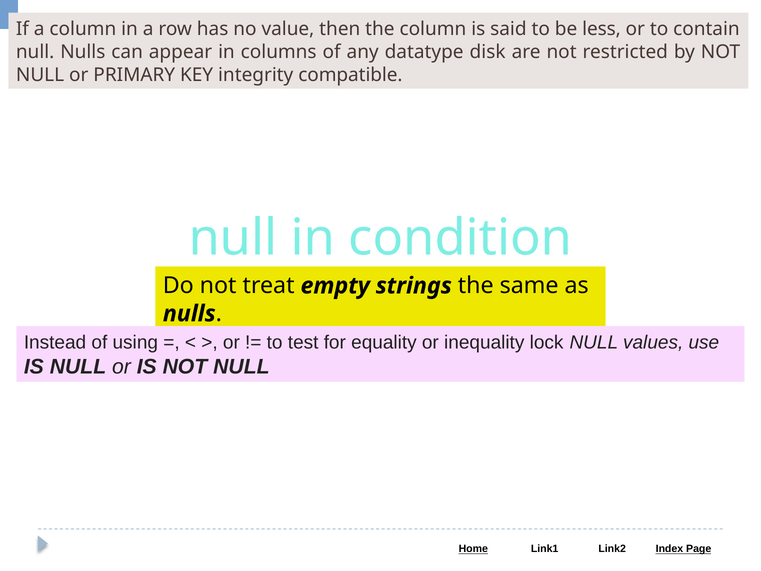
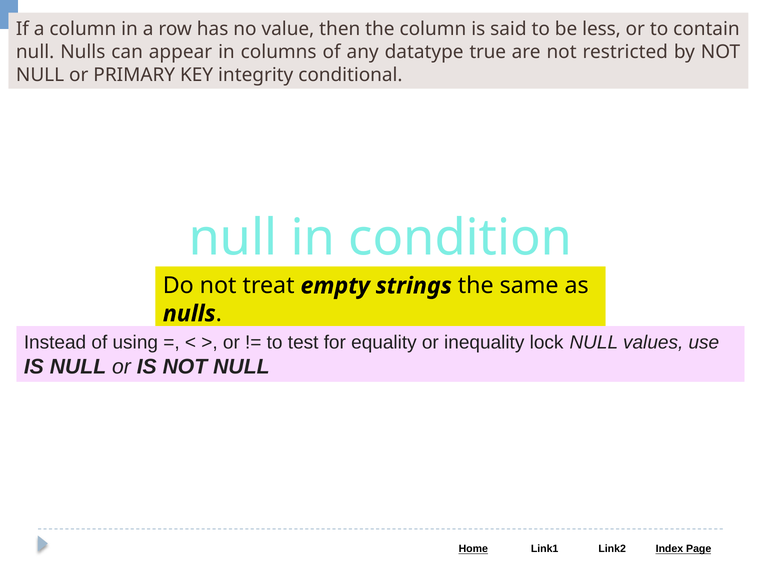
disk: disk -> true (488, 52)
compatible: compatible -> conditional (350, 75)
